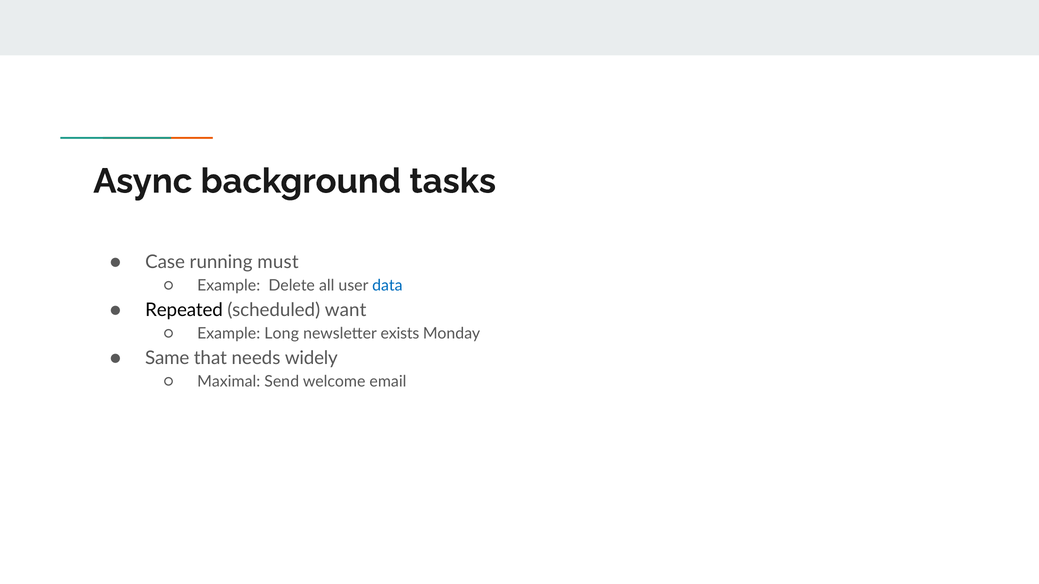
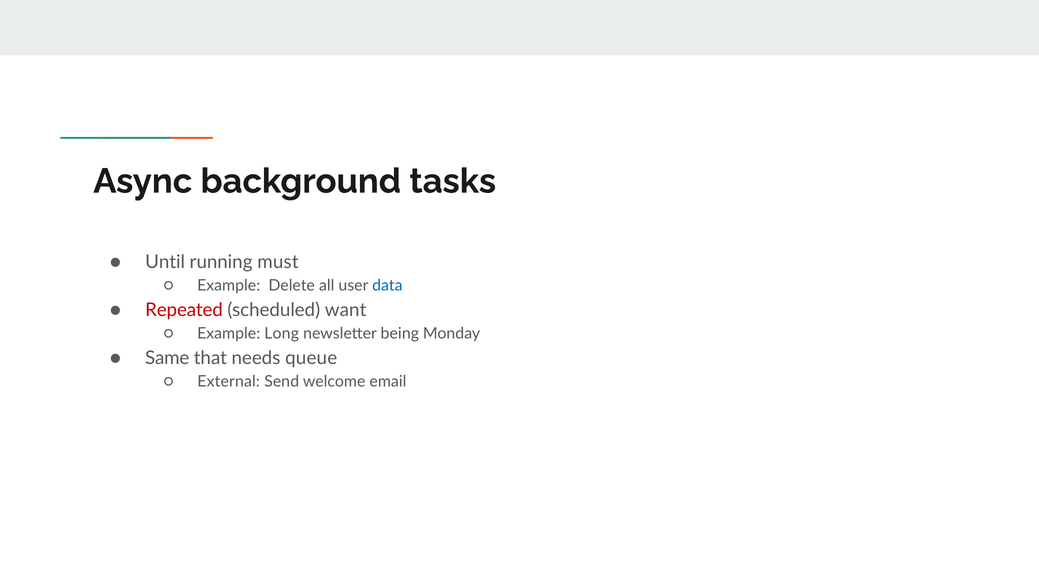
Case: Case -> Until (165, 262)
Repeated colour: black -> red (184, 310)
exists: exists -> being (400, 334)
widely: widely -> queue (311, 358)
Maximal: Maximal -> External (229, 382)
